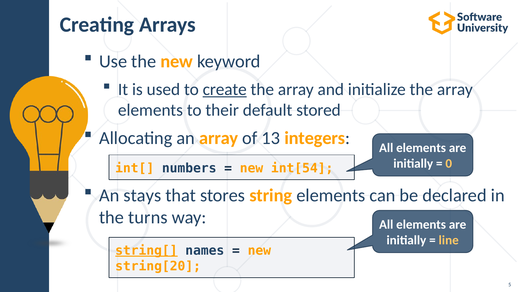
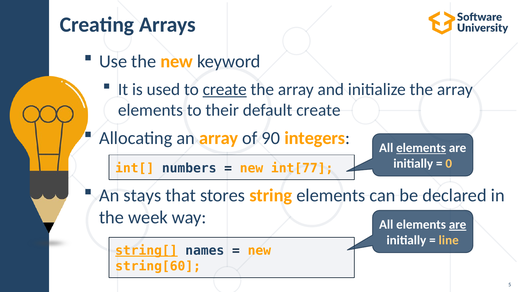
default stored: stored -> create (318, 110)
13: 13 -> 90 (271, 138)
elements underline: none -> present (421, 148)
int[54: int[54 -> int[77 (302, 168)
turns: turns -> week (148, 217)
are underline: none -> present (458, 224)
string[20: string[20 -> string[60 (158, 266)
